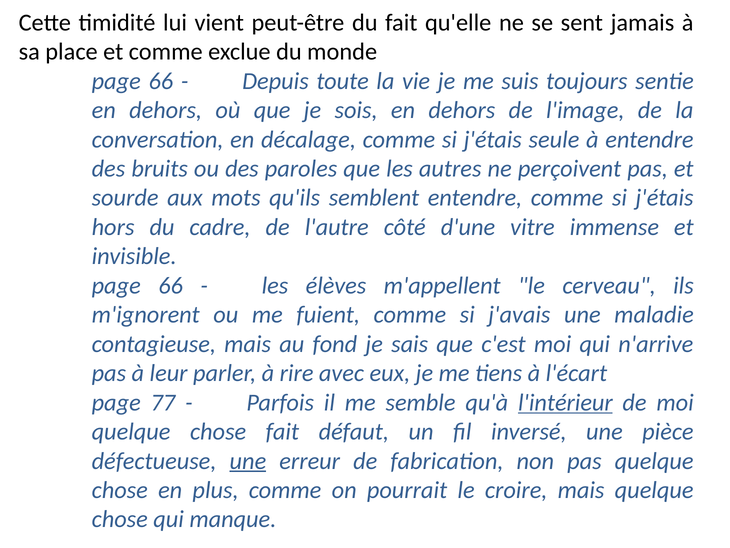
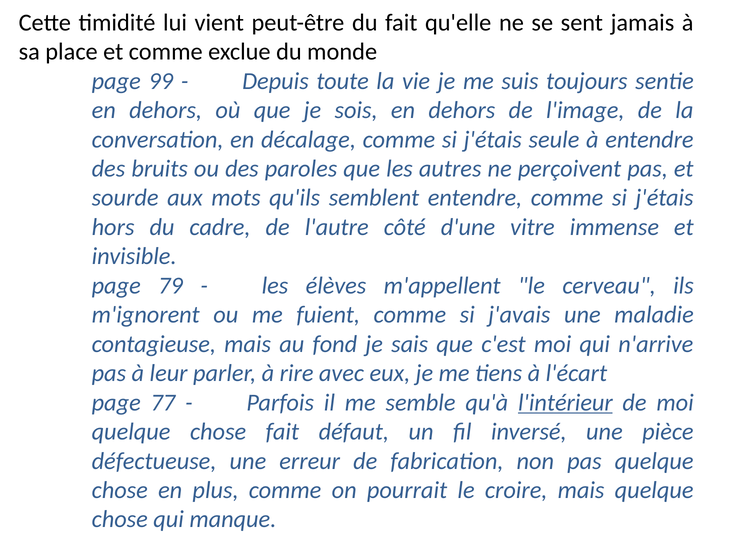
66: 66 -> 99 (161, 81)
66: 66 -> 79 (171, 285)
une underline: present -> none (248, 461)
